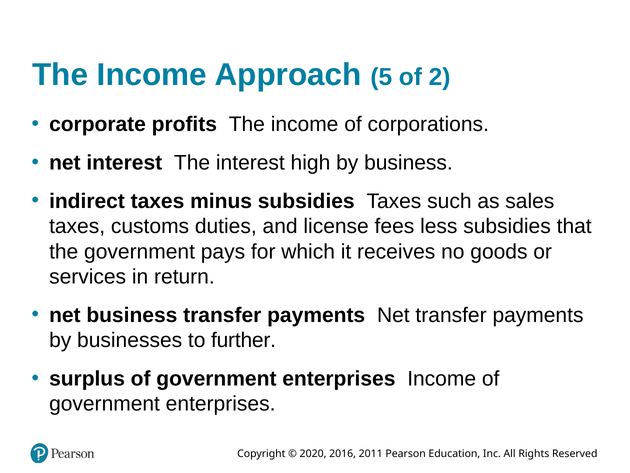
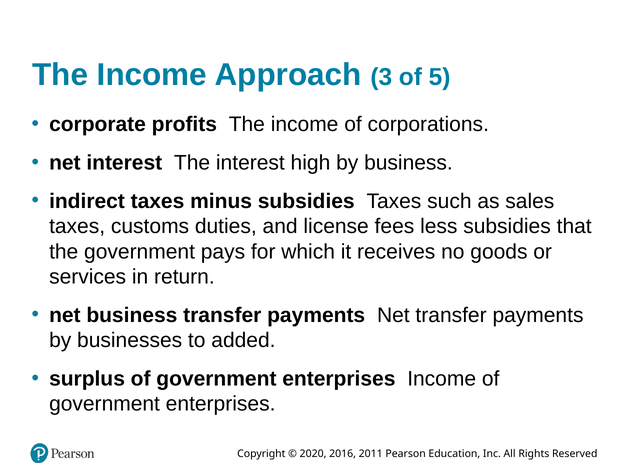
5: 5 -> 3 (381, 77)
2: 2 -> 5 (440, 77)
further: further -> added (243, 340)
